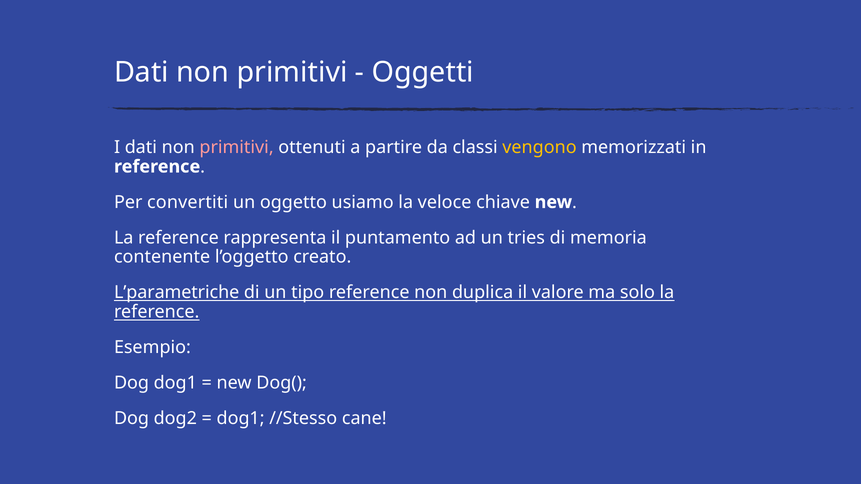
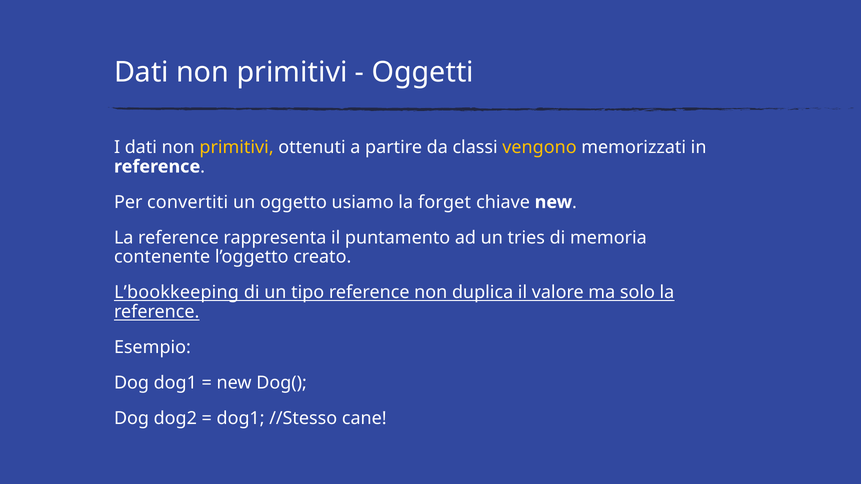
primitivi colour: pink -> yellow (237, 147)
veloce: veloce -> forget (445, 202)
L’parametriche: L’parametriche -> L’bookkeeping (176, 293)
